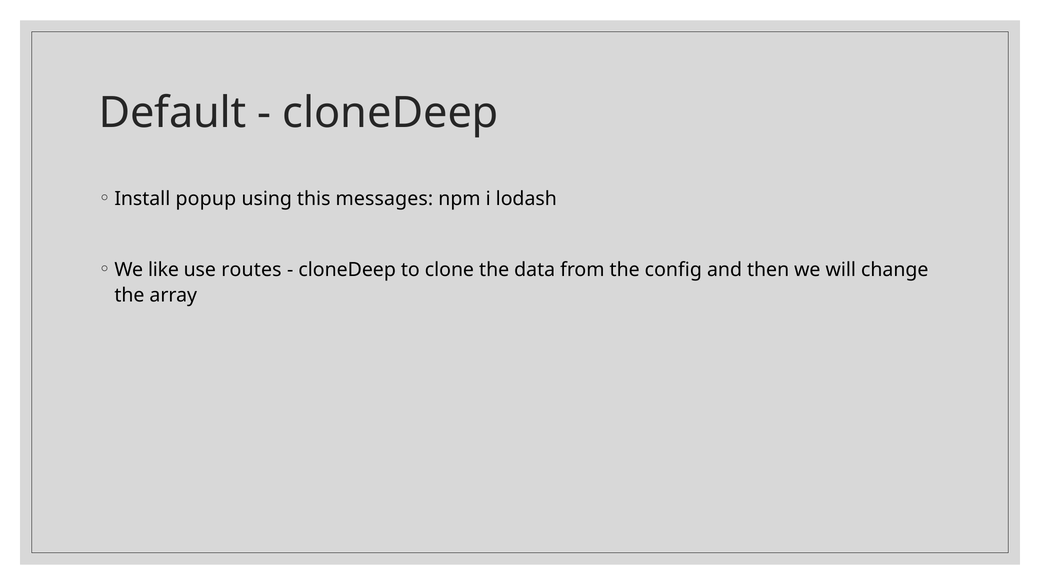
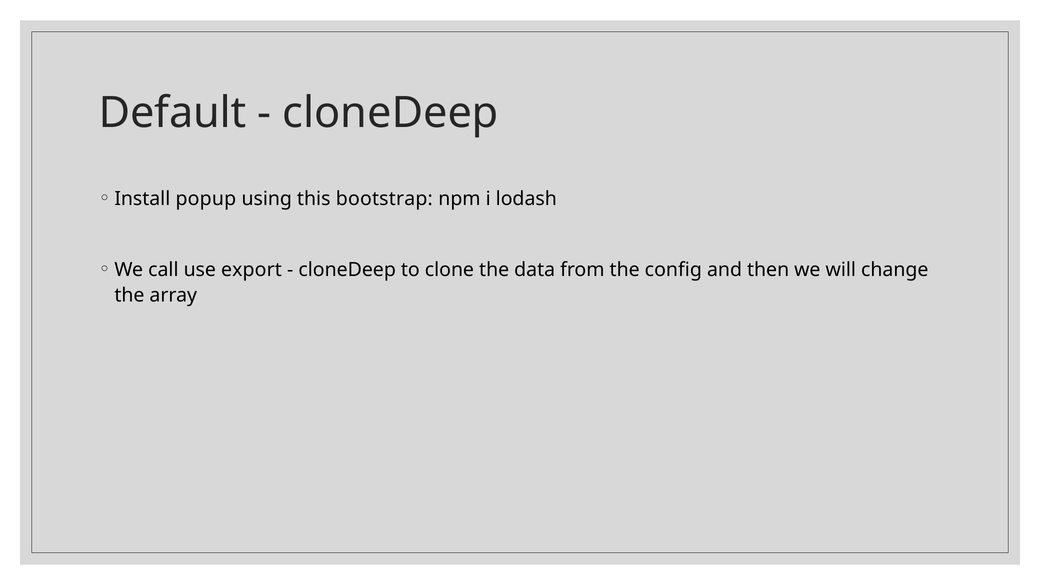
messages: messages -> bootstrap (384, 199)
like: like -> call (163, 270)
routes: routes -> export (251, 270)
